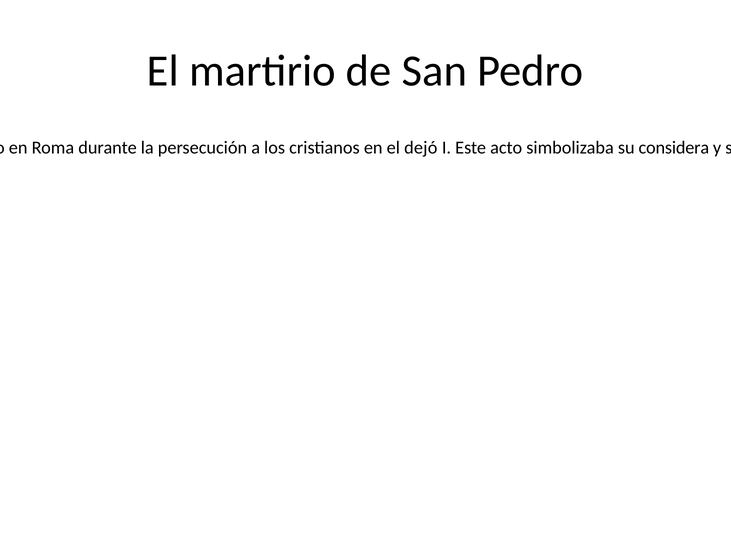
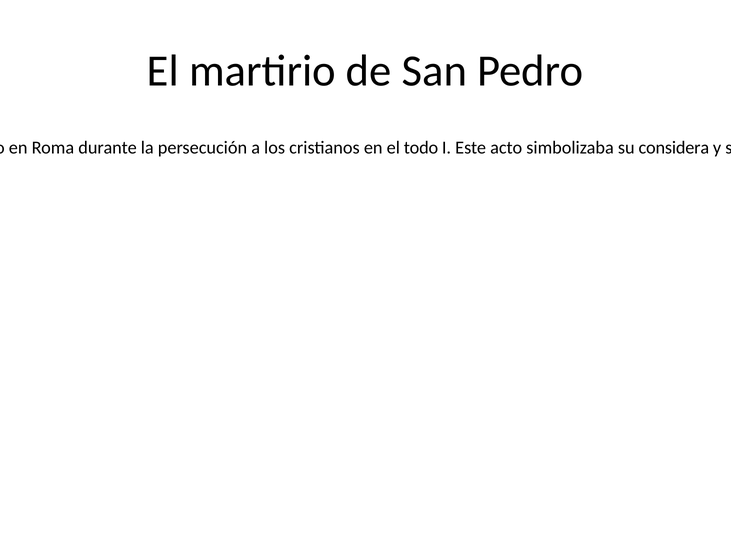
dejó: dejó -> todo (421, 147)
